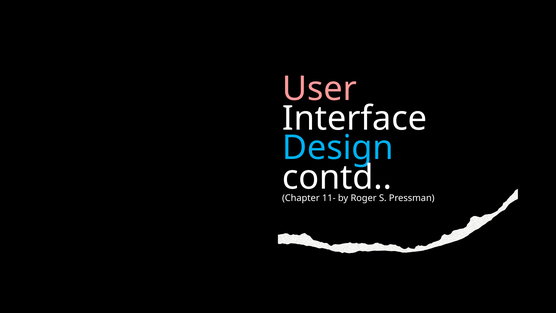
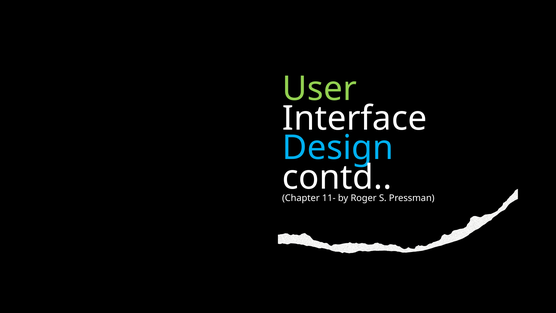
User colour: pink -> light green (319, 89)
